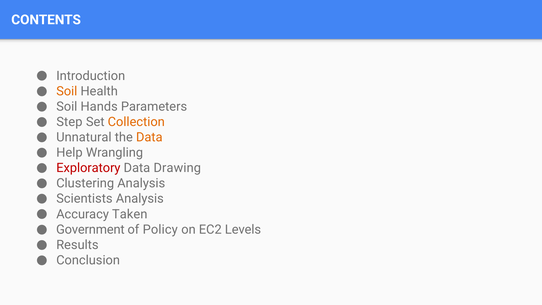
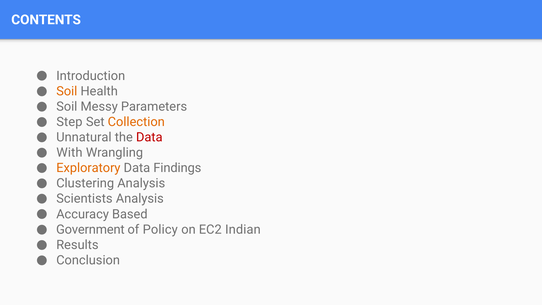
Hands: Hands -> Messy (99, 107)
Data colour: orange -> red (149, 137)
Help: Help -> With (69, 153)
Exploratory colour: red -> orange (88, 168)
Drawing: Drawing -> Findings (177, 168)
Taken: Taken -> Based (130, 214)
Levels: Levels -> Indian (243, 229)
